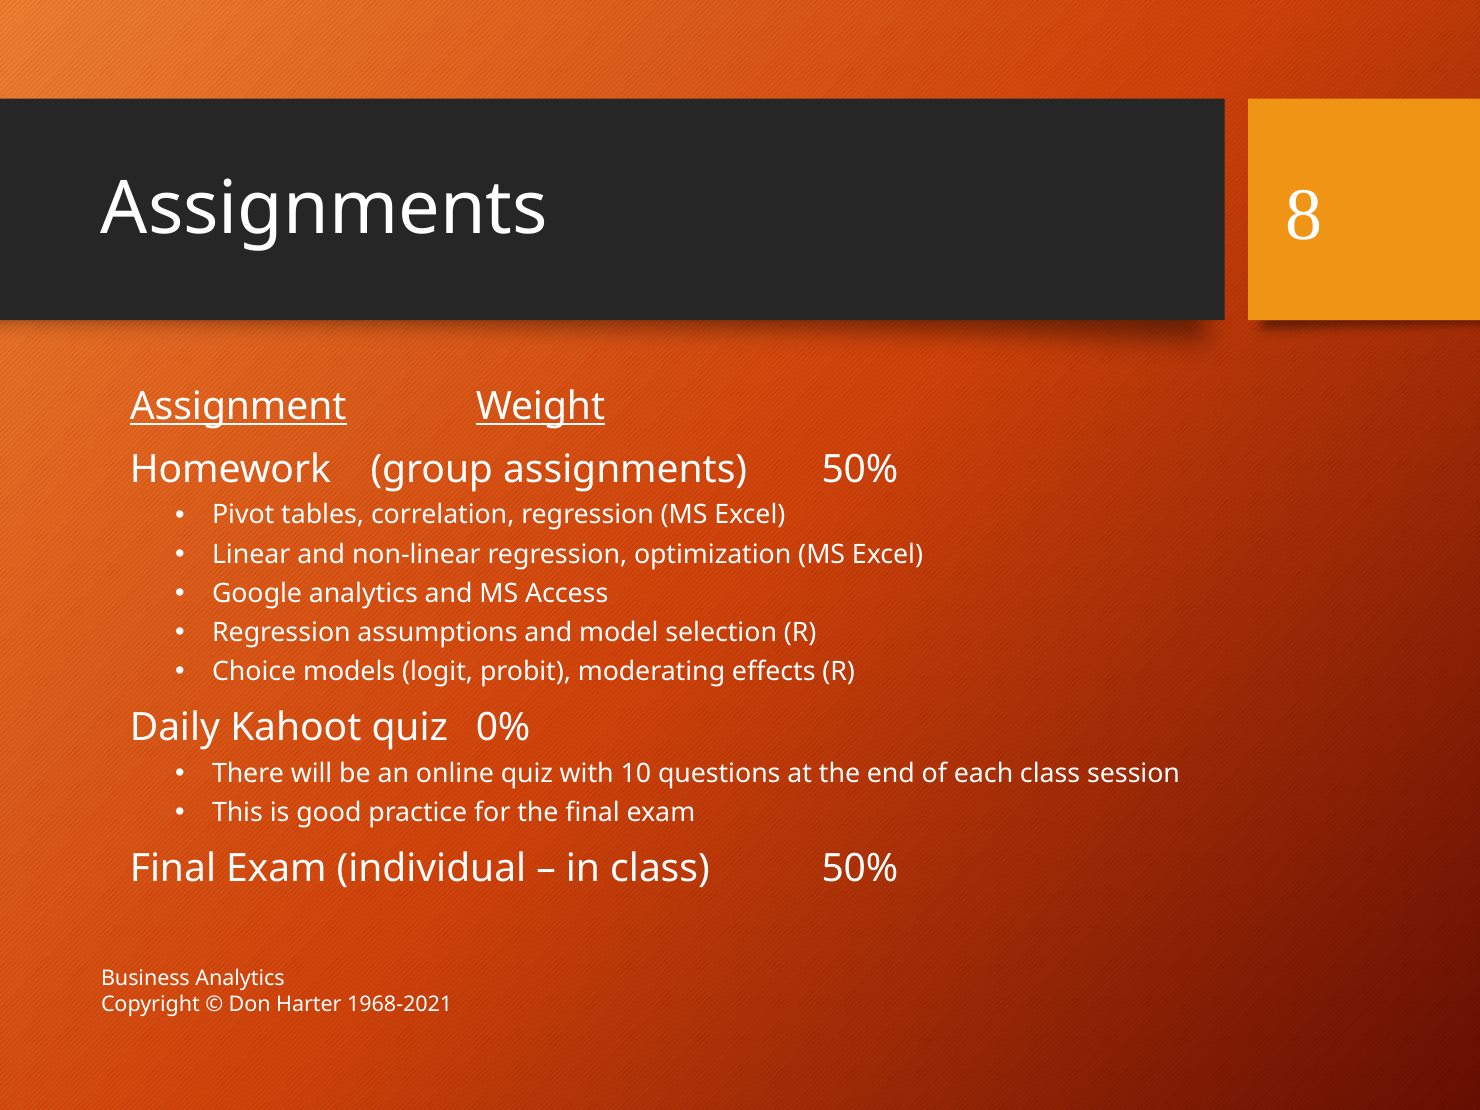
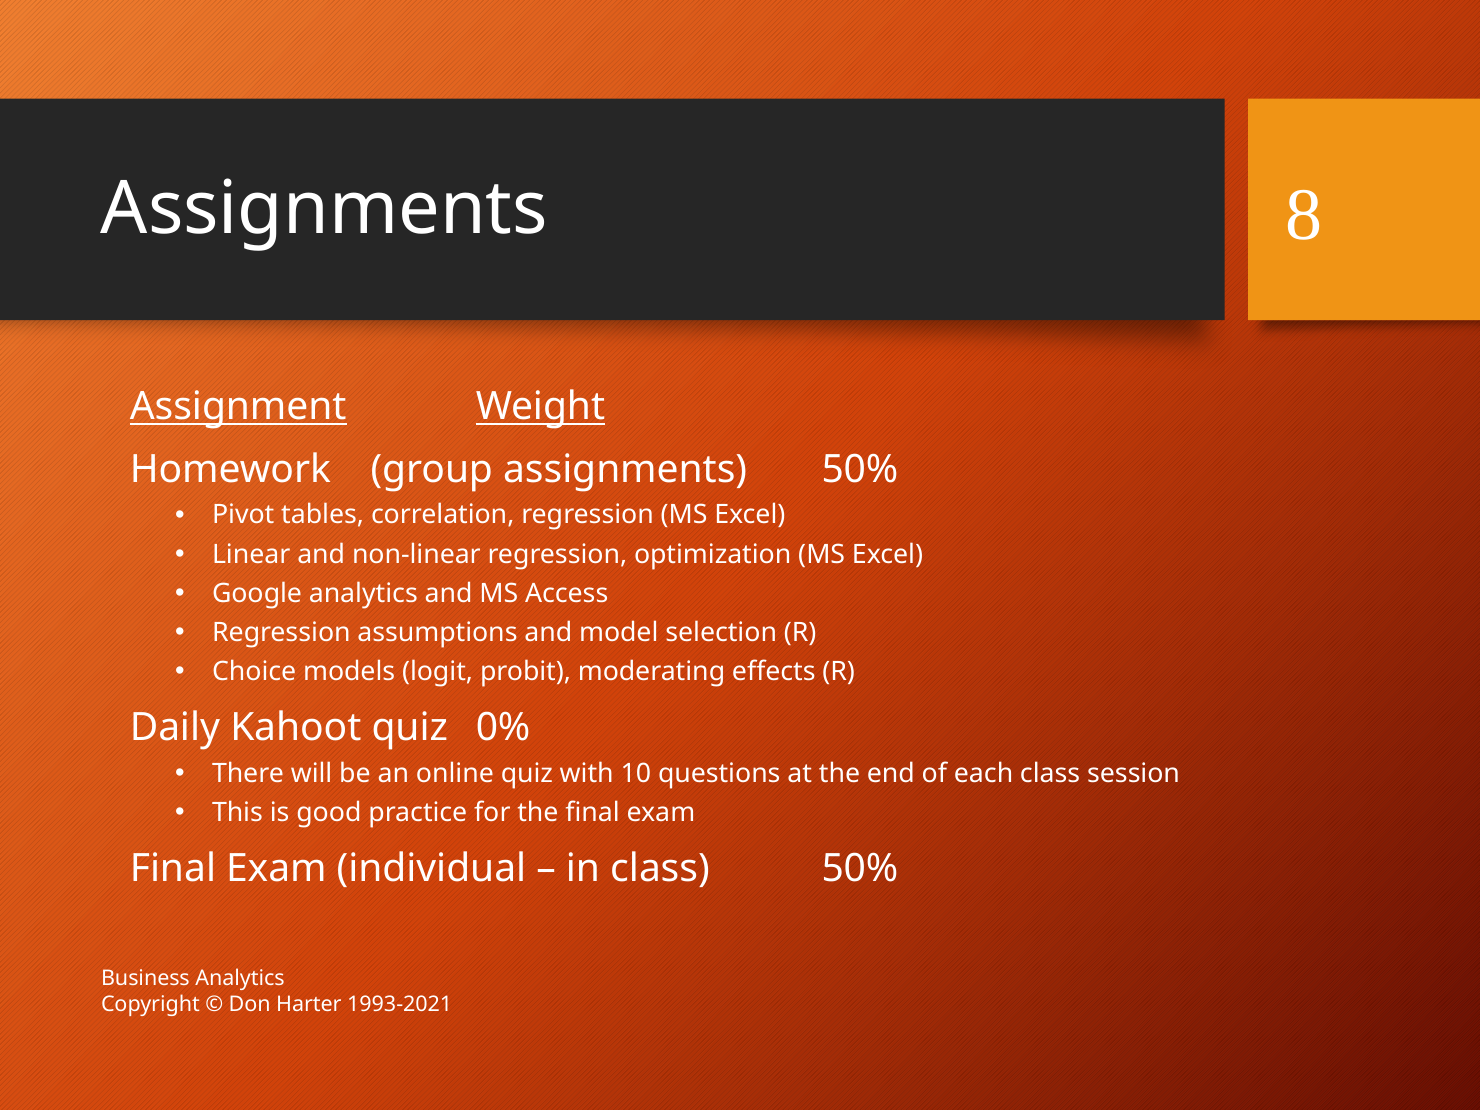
1968-2021: 1968-2021 -> 1993-2021 (400, 1005)
